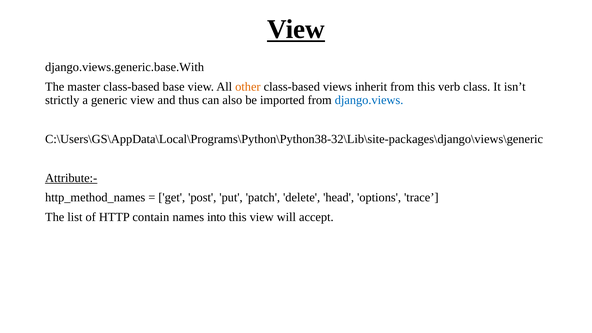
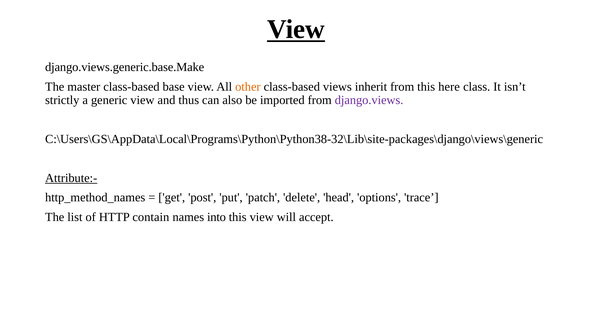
django.views.generic.base.With: django.views.generic.base.With -> django.views.generic.base.Make (125, 67)
verb: verb -> here (449, 87)
django.views colour: blue -> purple (369, 100)
